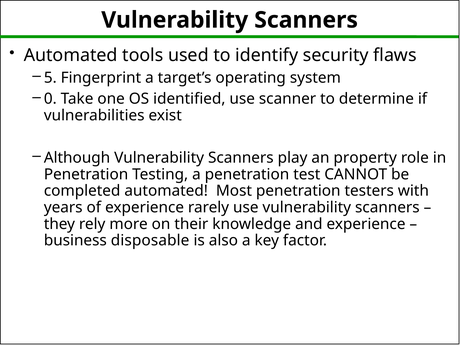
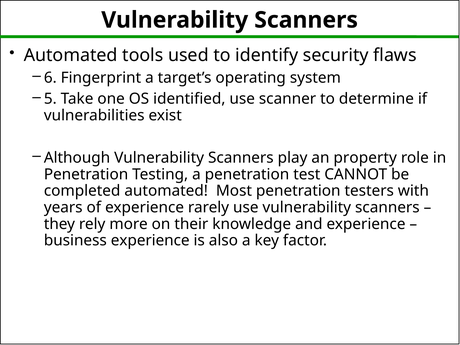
5: 5 -> 6 (50, 78)
0: 0 -> 5 (50, 99)
business disposable: disposable -> experience (150, 240)
